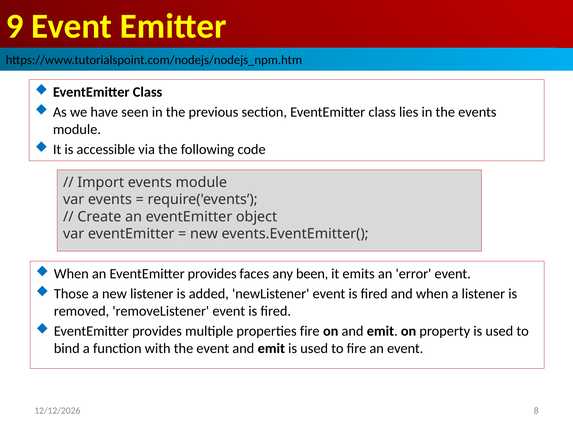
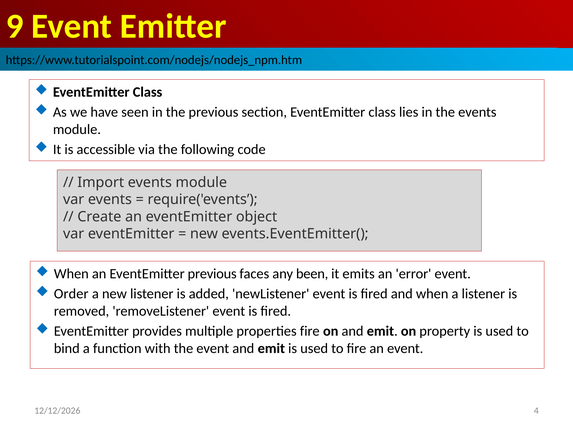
an EventEmitter provides: provides -> previous (212, 274)
Those: Those -> Order (71, 294)
8: 8 -> 4 (536, 410)
